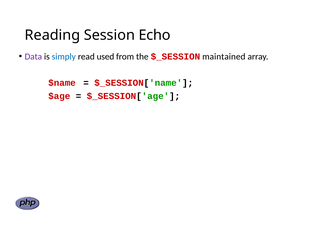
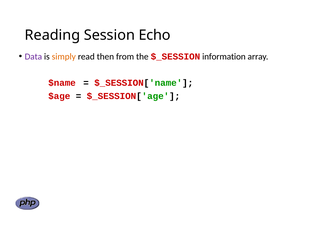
simply colour: blue -> orange (64, 57)
used: used -> then (105, 57)
maintained: maintained -> information (224, 57)
